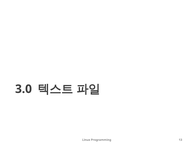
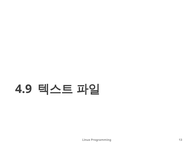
3.0: 3.0 -> 4.9 (23, 89)
